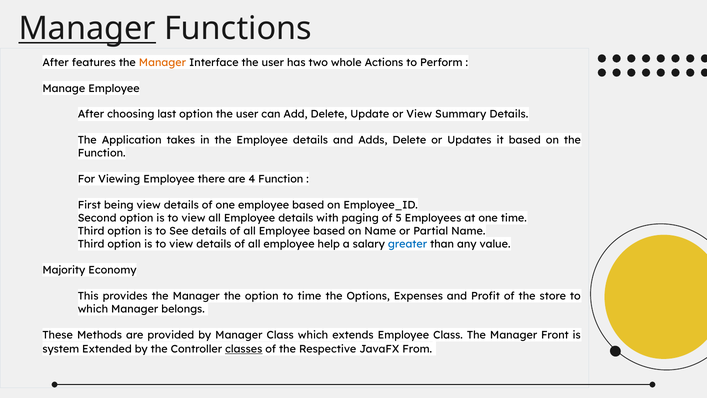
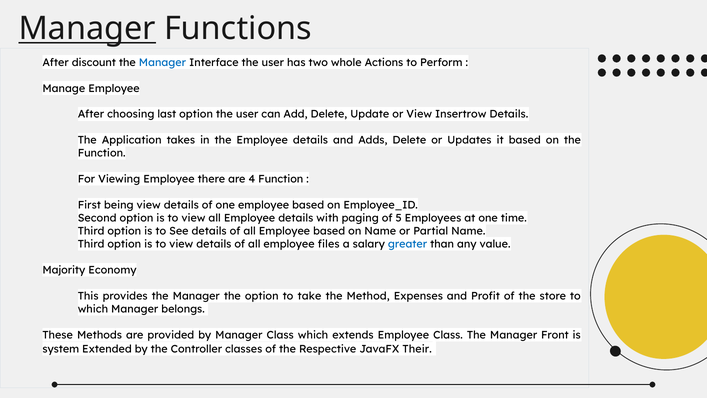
features: features -> discount (94, 62)
Manager colour: orange -> blue (162, 62)
Summary: Summary -> Insertrow (461, 114)
help: help -> files (329, 244)
to time: time -> take (309, 296)
Options: Options -> Method (368, 296)
classes underline: present -> none (244, 349)
From: From -> Their (417, 349)
